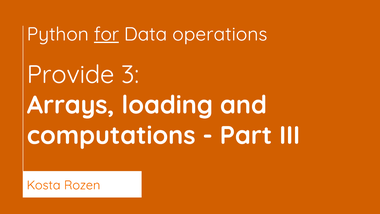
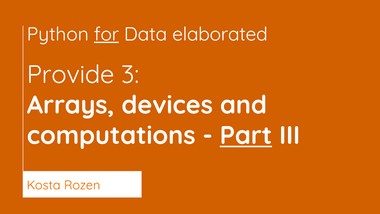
operations: operations -> elaborated (220, 34)
loading: loading -> devices (167, 105)
Part underline: none -> present (246, 135)
